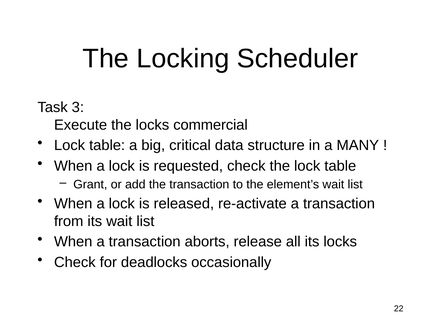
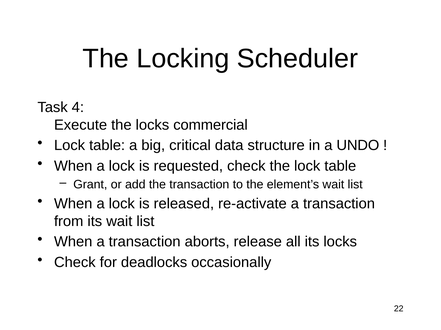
3: 3 -> 4 (78, 108)
MANY: MANY -> UNDO (358, 146)
